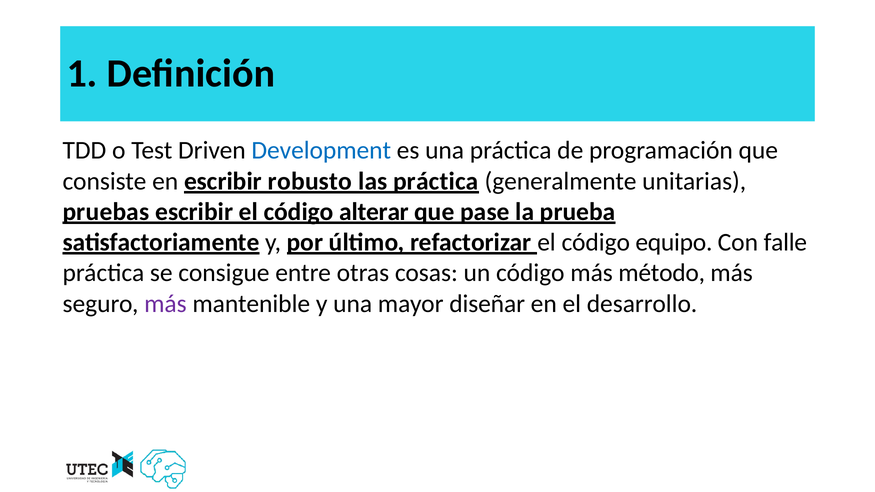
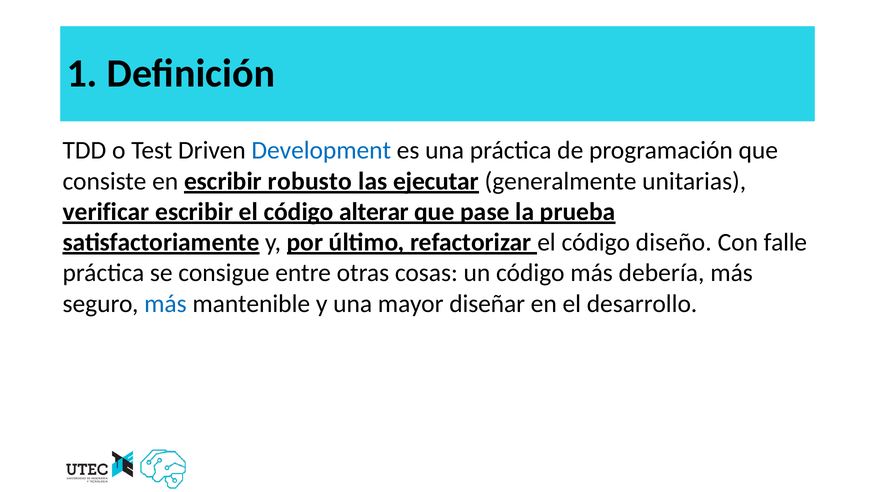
las práctica: práctica -> ejecutar (436, 181)
pruebas: pruebas -> verificar (106, 212)
equipo: equipo -> diseño (674, 242)
método: método -> debería (662, 273)
más colour: purple -> blue (165, 304)
